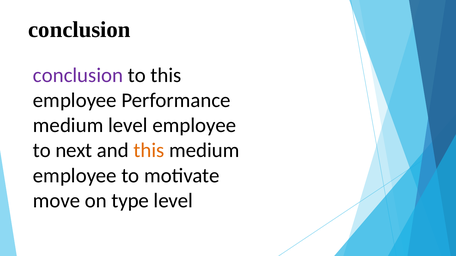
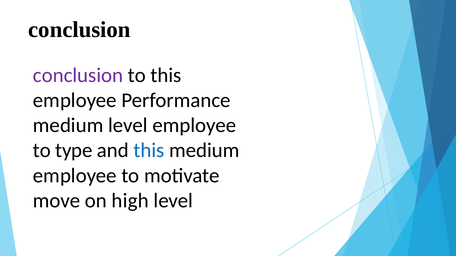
next: next -> type (74, 151)
this colour: orange -> blue (149, 151)
type: type -> high (130, 201)
